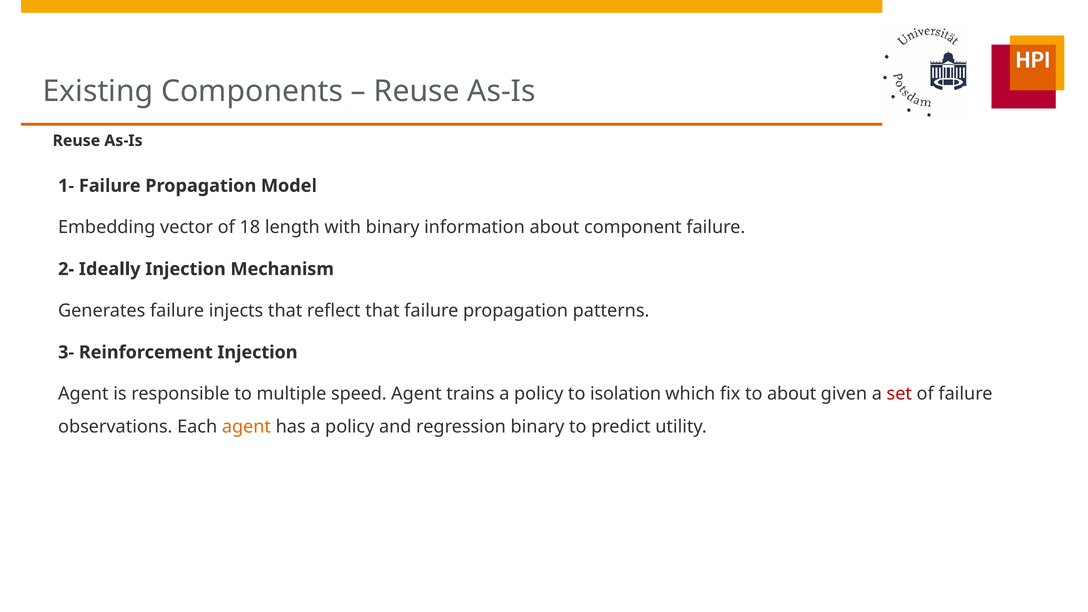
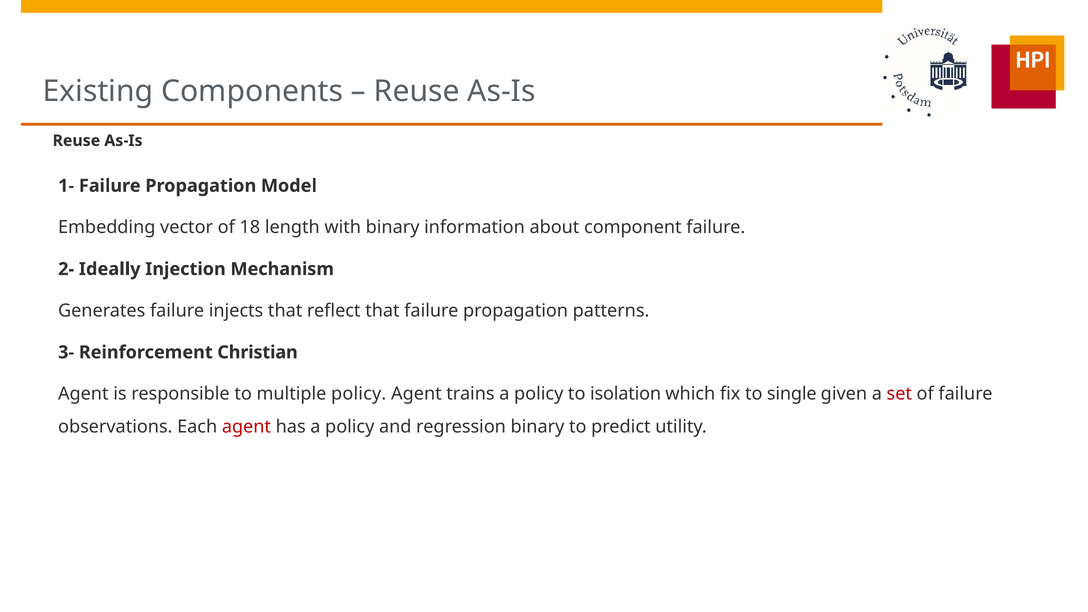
Reinforcement Injection: Injection -> Christian (258, 352)
multiple speed: speed -> policy (359, 394)
to about: about -> single (792, 394)
agent colour: orange -> red (246, 427)
